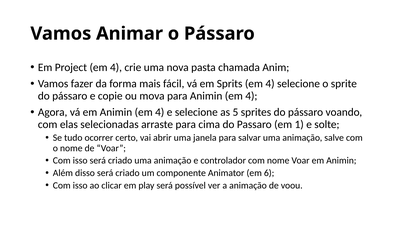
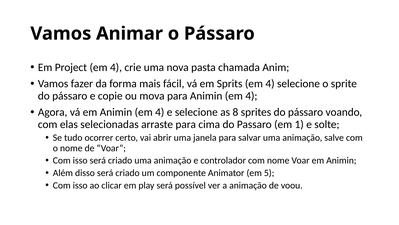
5: 5 -> 8 (235, 112)
6: 6 -> 5 (269, 173)
